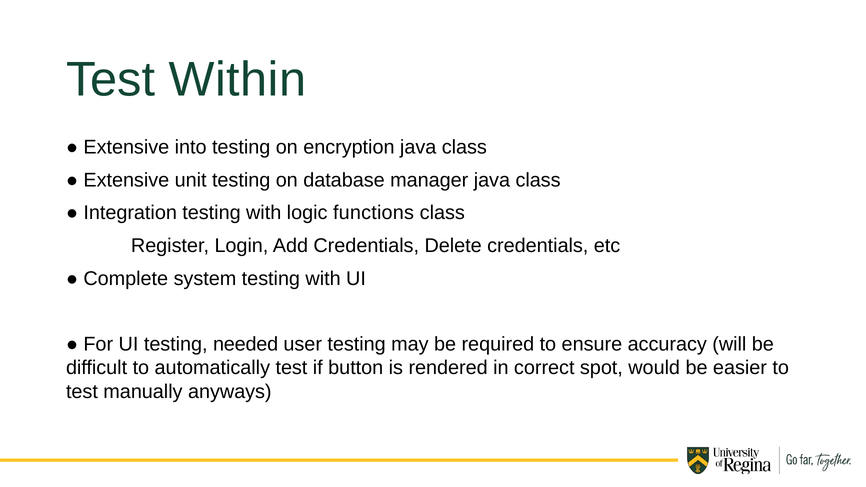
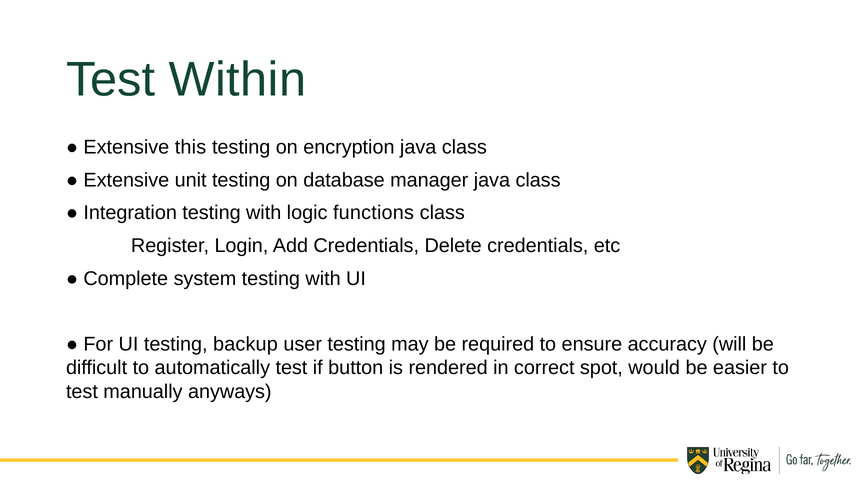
into: into -> this (191, 147)
needed: needed -> backup (245, 344)
